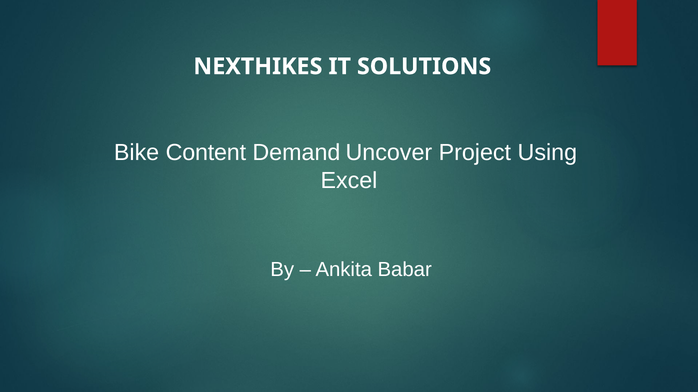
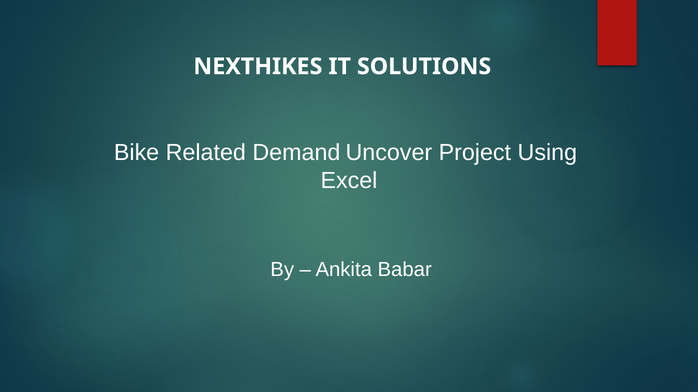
Content: Content -> Related (206, 153)
